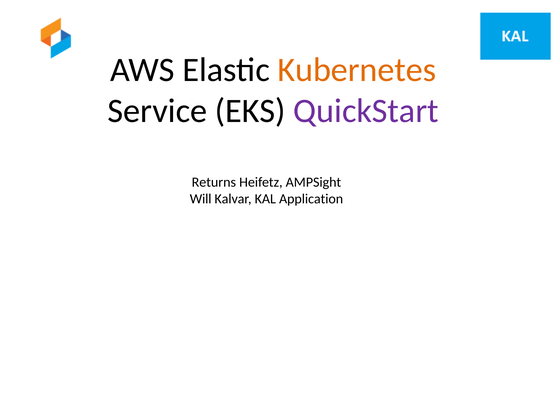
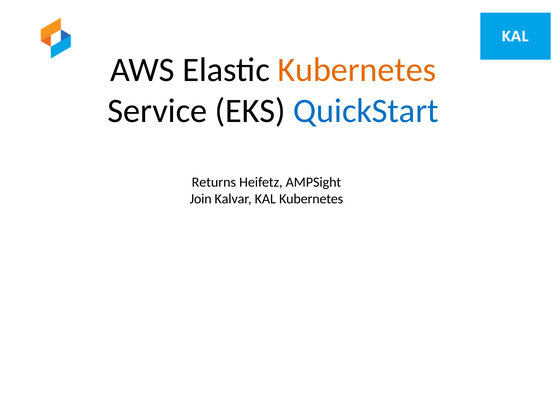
QuickStart colour: purple -> blue (366, 111)
Will: Will -> Join (201, 199)
KAL Application: Application -> Kubernetes (311, 199)
